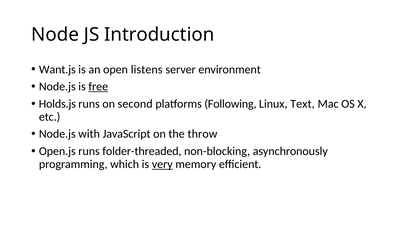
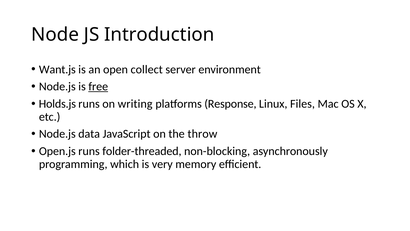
listens: listens -> collect (147, 69)
second: second -> writing (135, 104)
Following: Following -> Response (230, 104)
Text: Text -> Files (303, 104)
with: with -> data (89, 134)
very underline: present -> none (162, 164)
